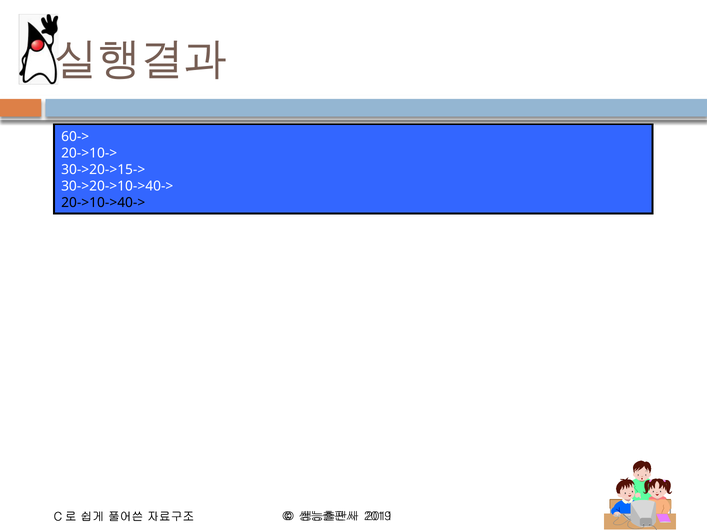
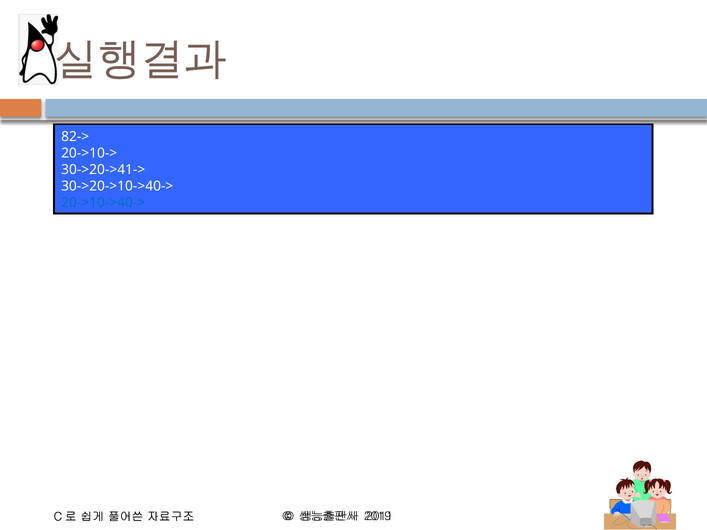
60->: 60-> -> 82-> (75, 137)
30->20->15->: 30->20->15-> -> 30->20->41-> (103, 170)
20->10->40-> colour: black -> blue (103, 203)
